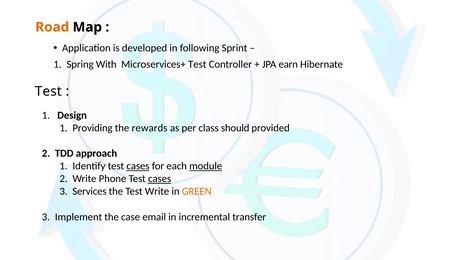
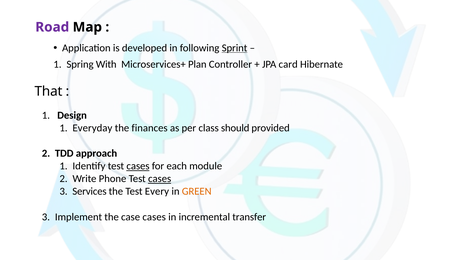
Road colour: orange -> purple (52, 27)
Sprint underline: none -> present (235, 48)
Microservices+ Test: Test -> Plan (197, 64)
earn: earn -> card (288, 64)
Test: Test -> That (48, 92)
Providing: Providing -> Everyday (92, 128)
rewards: rewards -> finances (150, 128)
module underline: present -> none (206, 166)
Test Write: Write -> Every (157, 192)
case email: email -> cases (154, 217)
